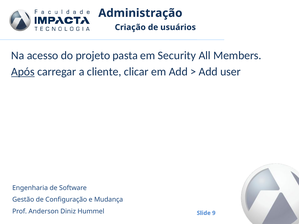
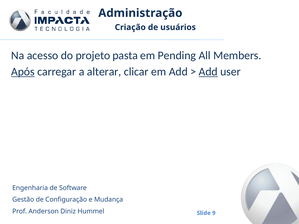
Security: Security -> Pending (177, 55)
cliente: cliente -> alterar (104, 72)
Add underline: none -> present (208, 72)
